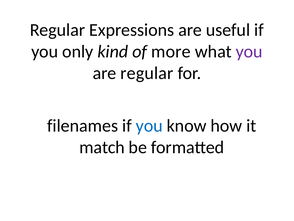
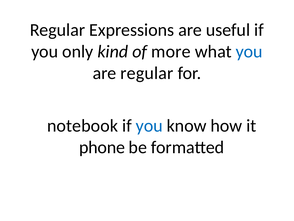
you colour: purple -> blue (249, 51)
filenames: filenames -> notebook (83, 125)
match: match -> phone (102, 147)
